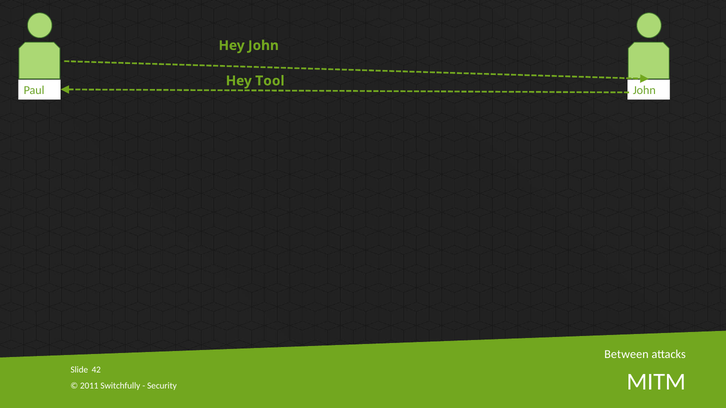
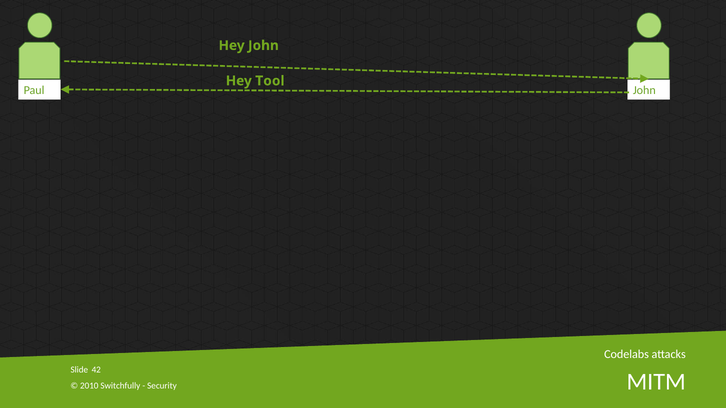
Between: Between -> Codelabs (627, 355)
2011: 2011 -> 2010 (89, 386)
